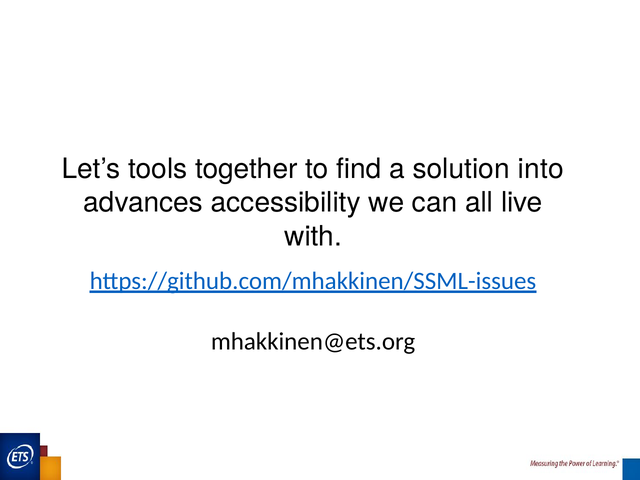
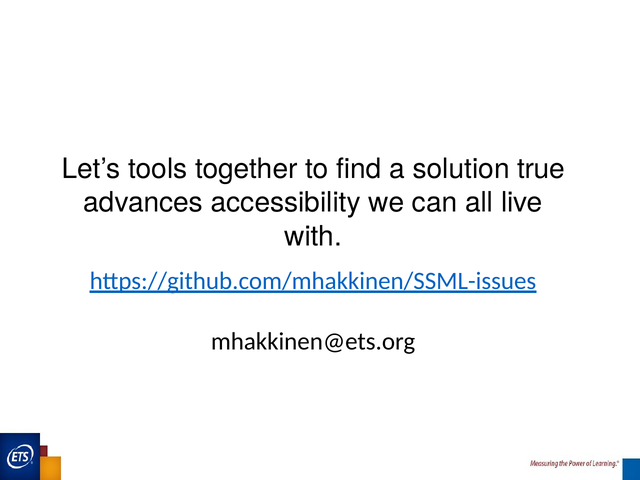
into: into -> true (541, 169)
